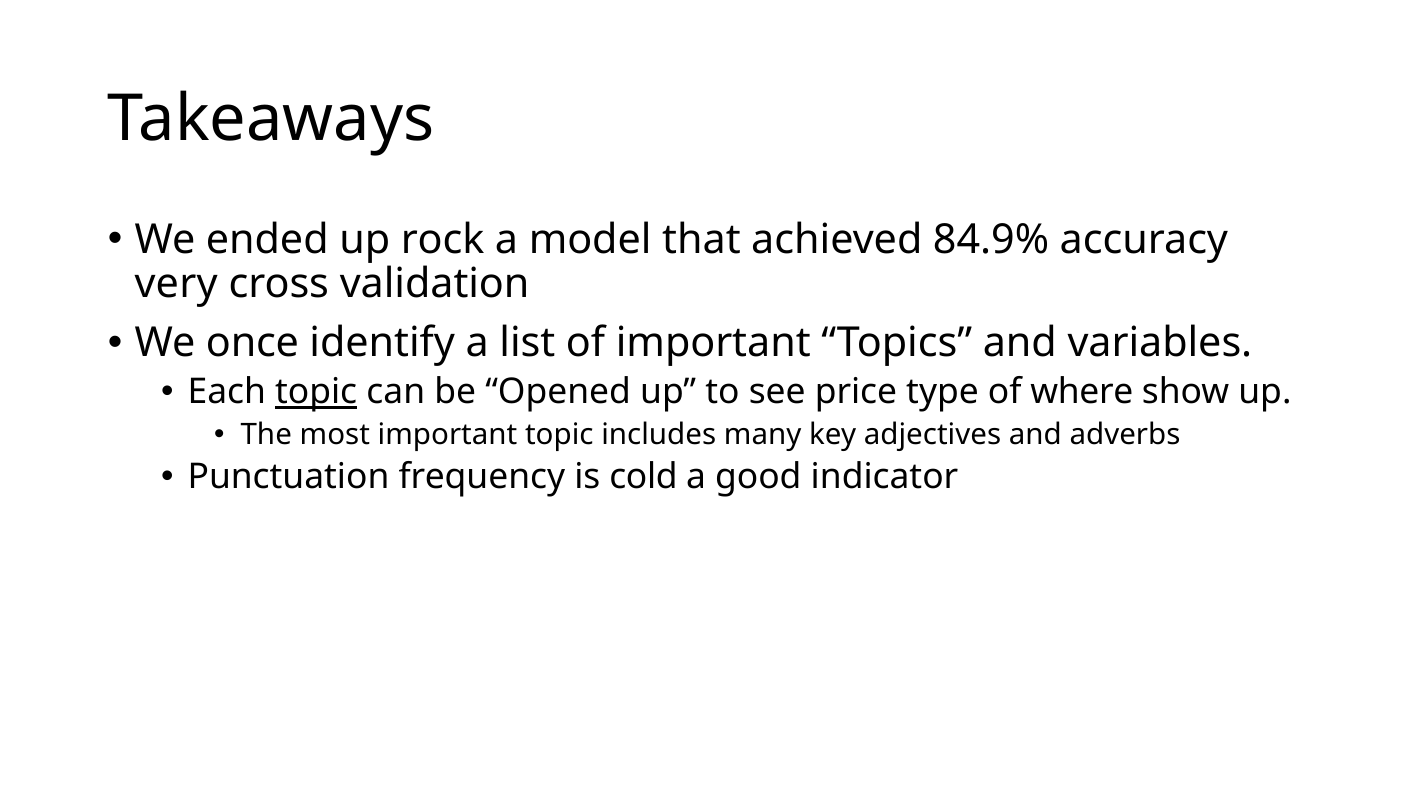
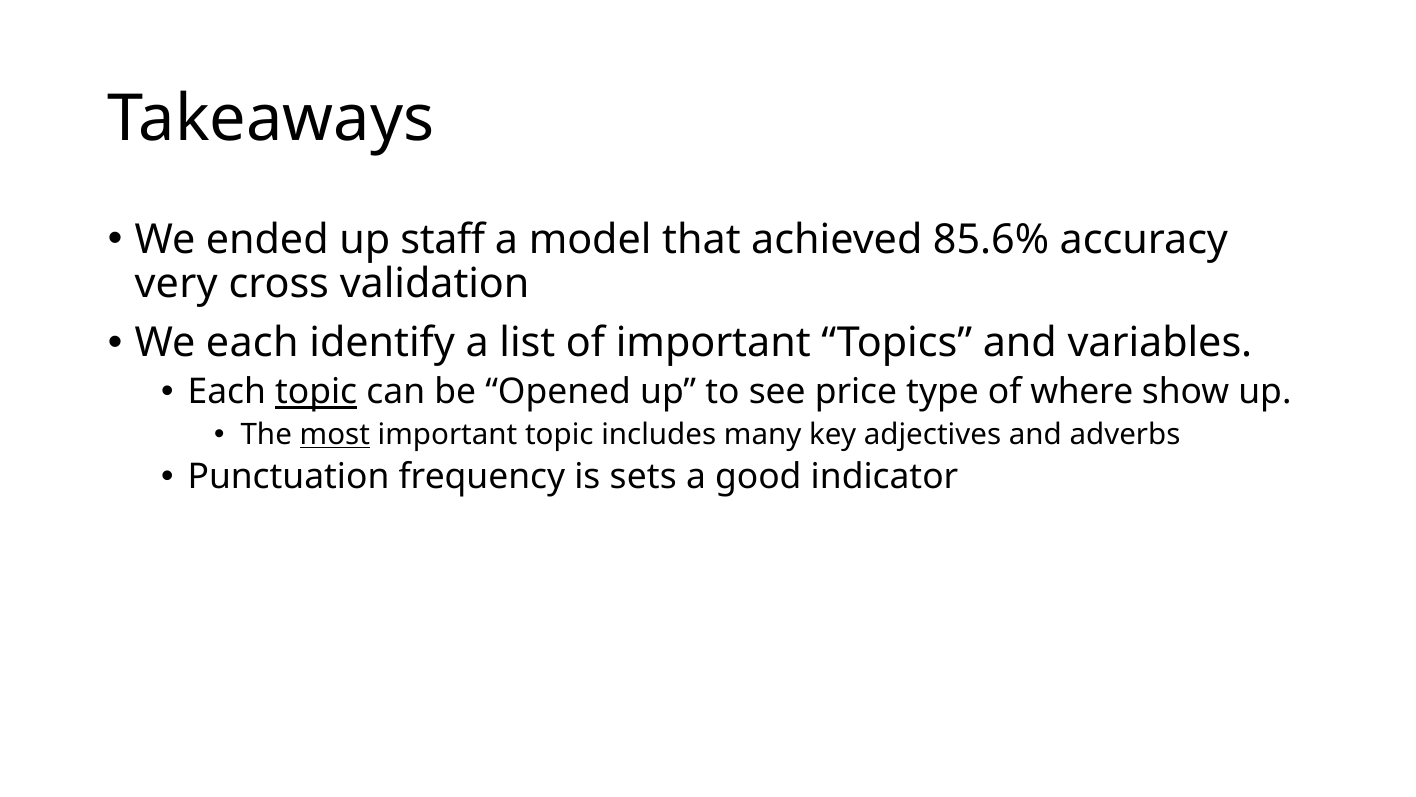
rock: rock -> staff (443, 239)
84.9%: 84.9% -> 85.6% (991, 239)
We once: once -> each (252, 343)
most underline: none -> present (335, 434)
cold: cold -> sets (643, 477)
